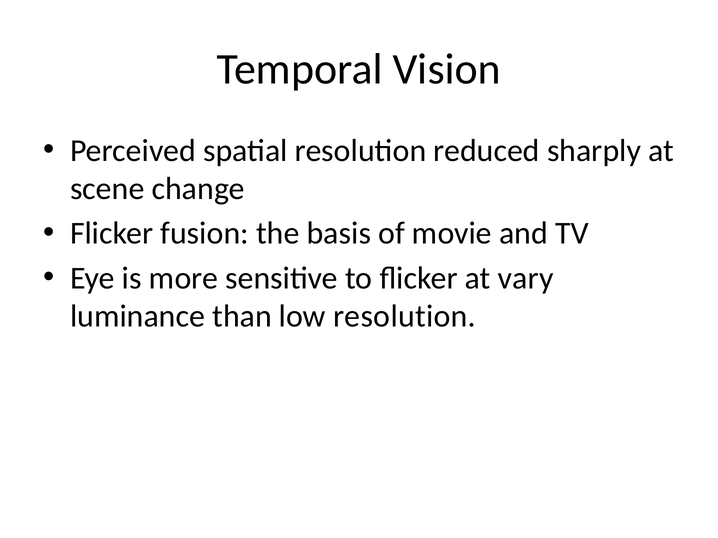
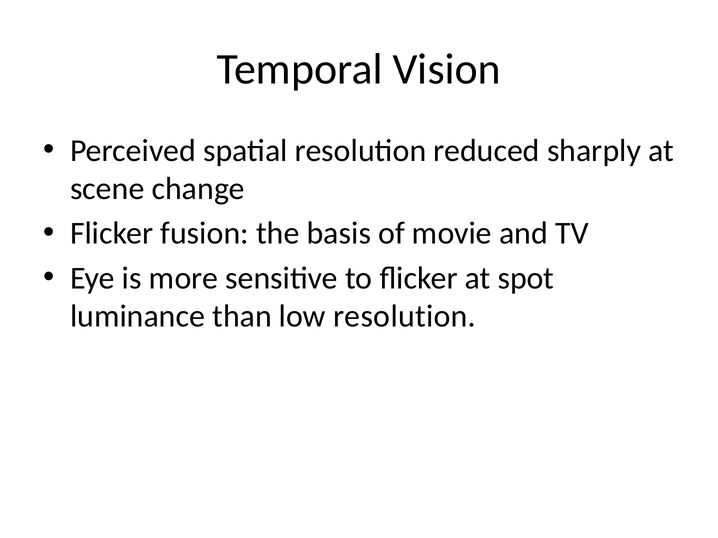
vary: vary -> spot (526, 278)
